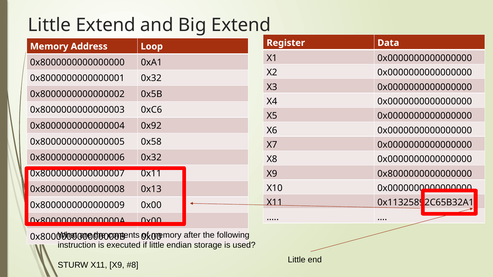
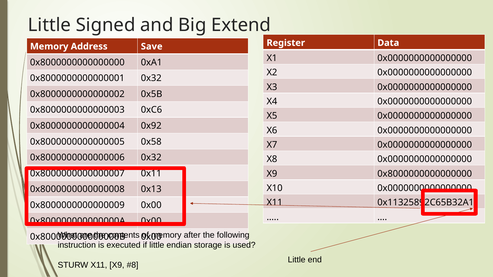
Little Extend: Extend -> Signed (106, 25)
Loop: Loop -> Save (152, 47)
